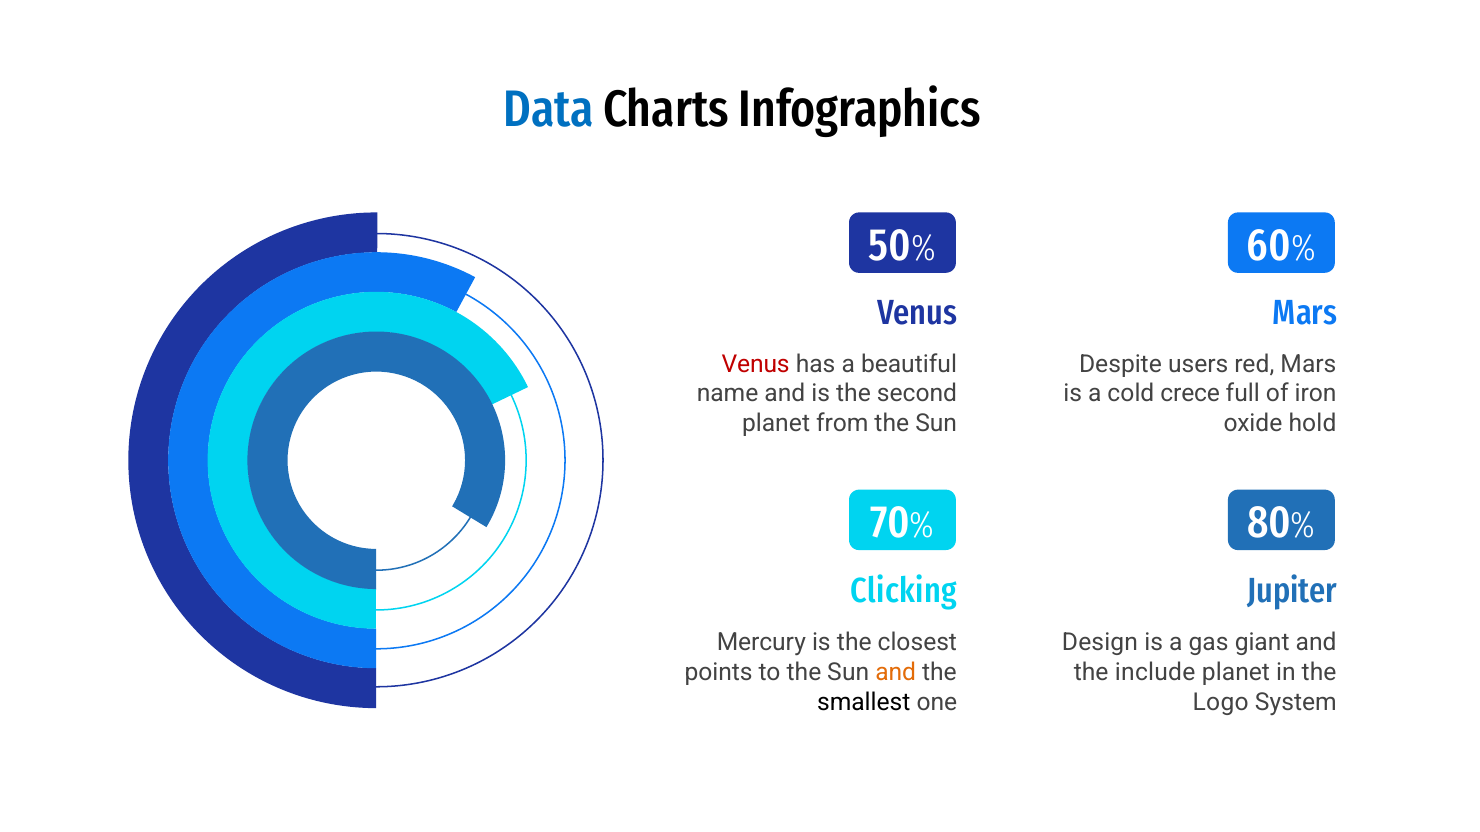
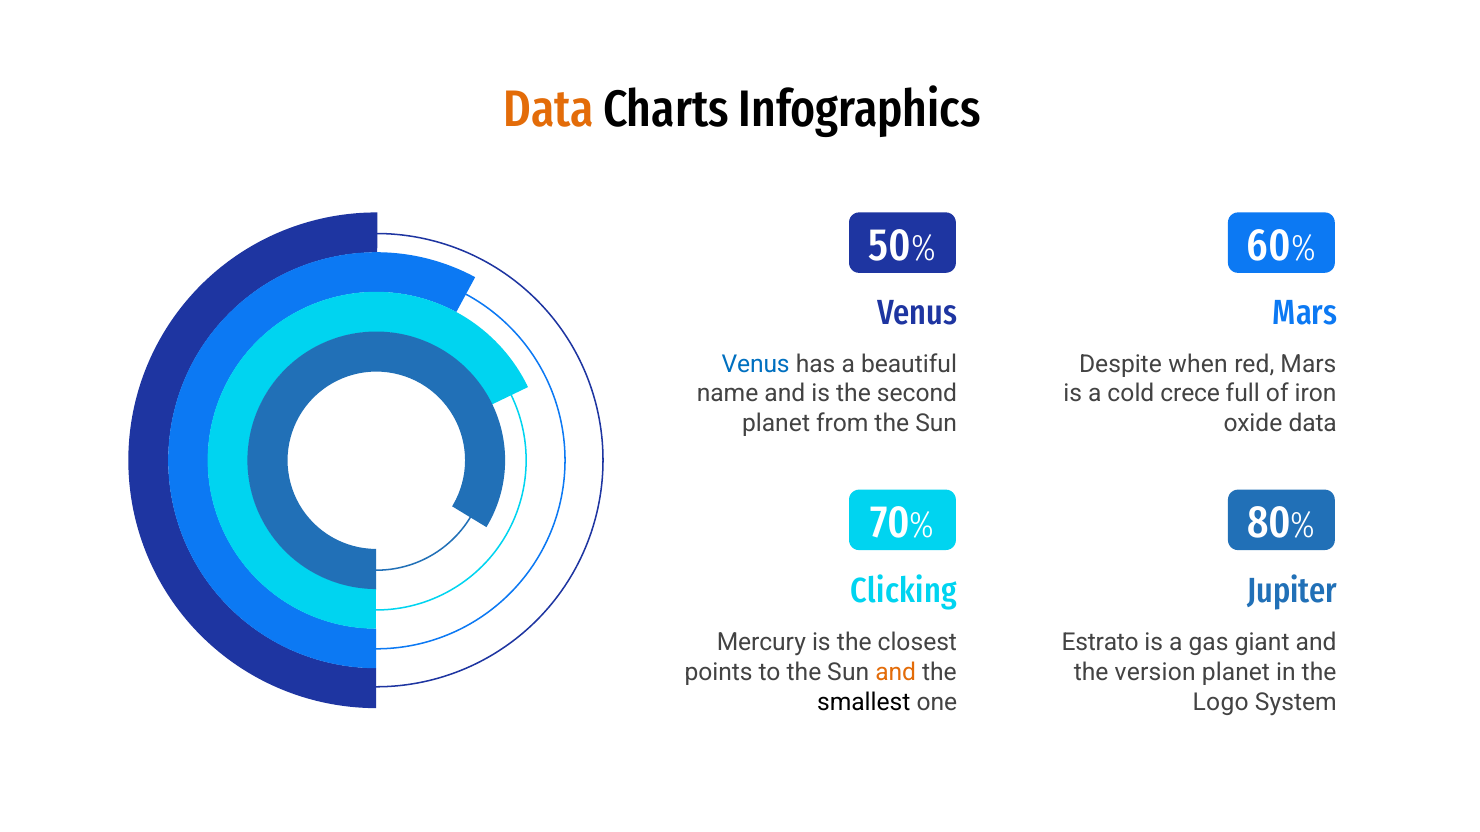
Data colour: blue -> orange (548, 110)
Venus colour: red -> blue (756, 364)
users: users -> when (1198, 364)
oxide hold: hold -> data (1313, 423)
Design: Design -> Estrato (1100, 643)
include: include -> version (1155, 673)
